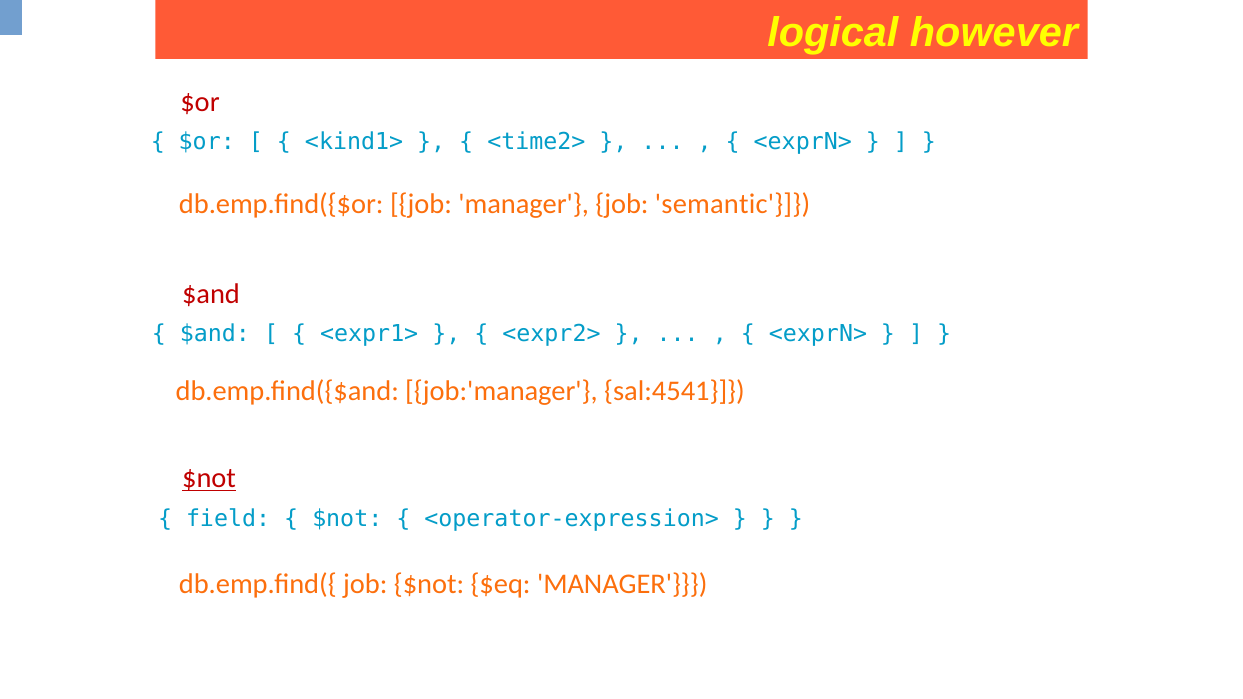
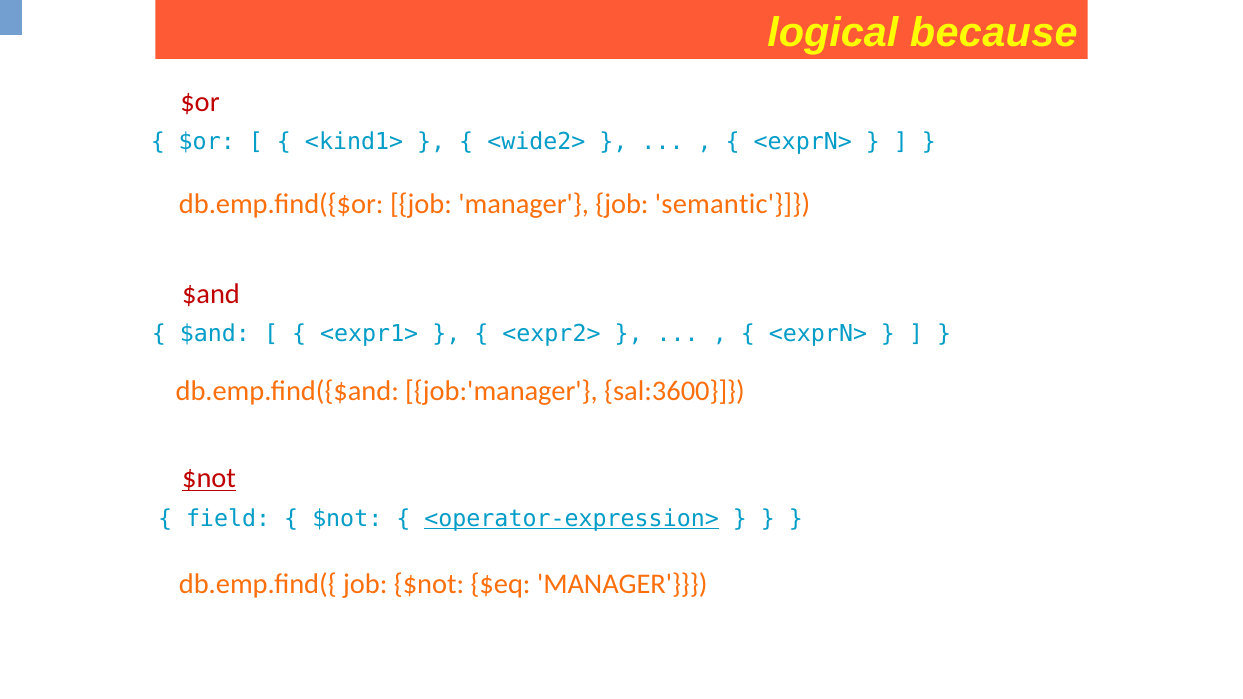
however: however -> because (994, 32)
<time2>: <time2> -> <wide2> (536, 142)
sal:4541: sal:4541 -> sal:3600 (674, 391)
<operator-expression> underline: none -> present (572, 518)
